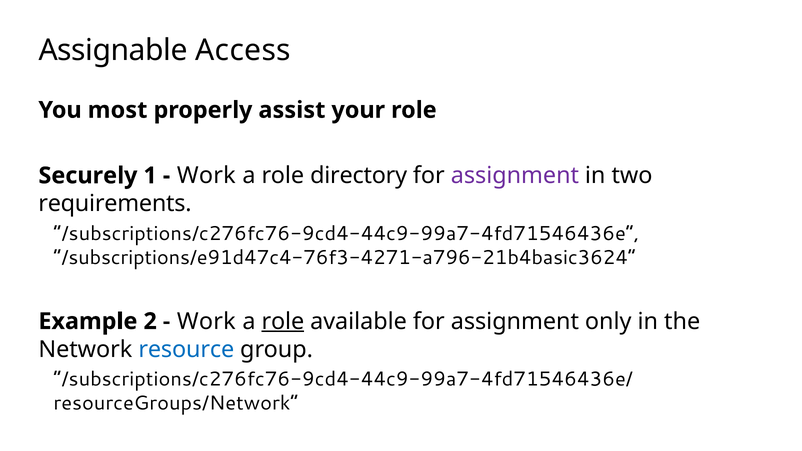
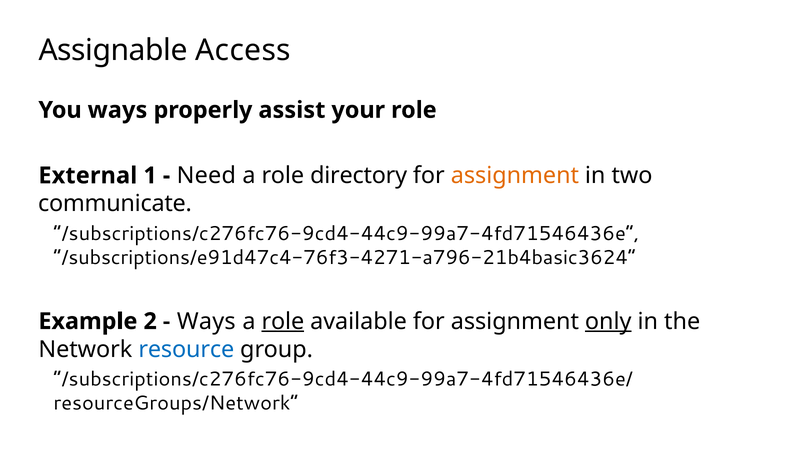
You most: most -> ways (117, 110)
Securely: Securely -> External (88, 176)
Work: Work -> Need (206, 176)
assignment colour: purple -> orange (515, 176)
requirements: requirements -> communicate (115, 204)
Work: Work -> Ways (206, 321)
only underline: none -> present (608, 321)
